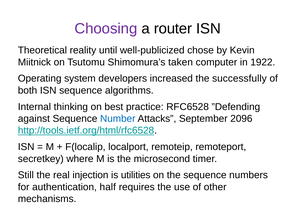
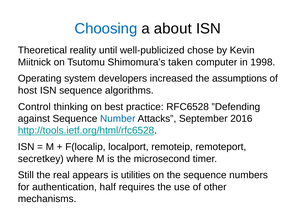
Choosing colour: purple -> blue (106, 29)
router: router -> about (173, 29)
1922: 1922 -> 1998 (263, 62)
successfully: successfully -> assumptions (240, 79)
both: both -> host (27, 91)
Internal: Internal -> Control (34, 107)
2096: 2096 -> 2016 (241, 119)
injection: injection -> appears (90, 176)
